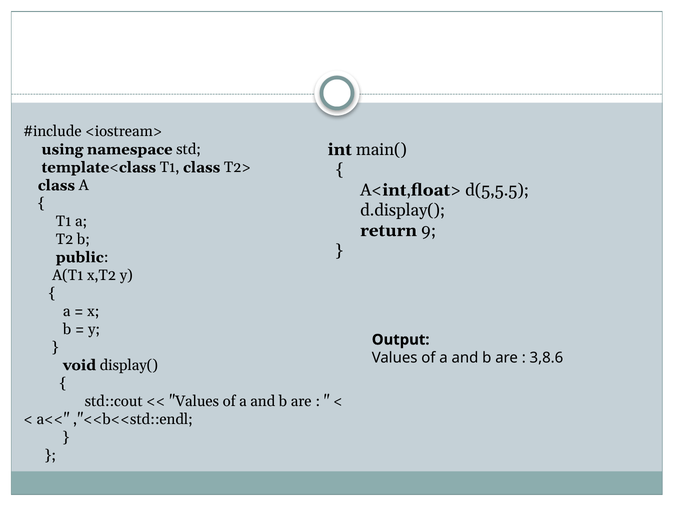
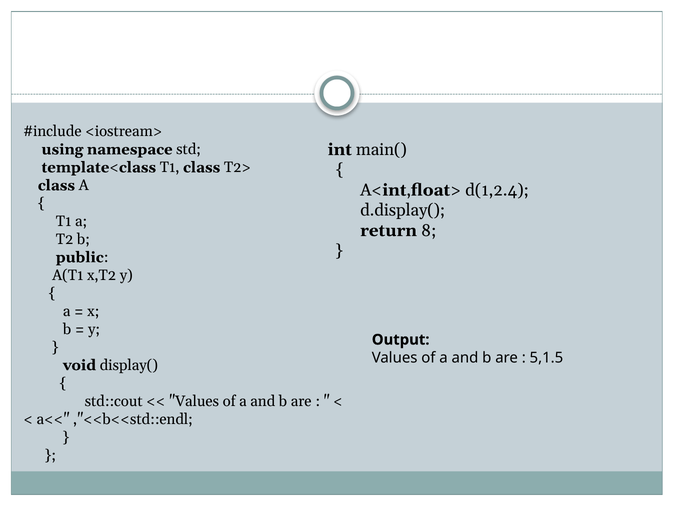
d(5,5.5: d(5,5.5 -> d(1,2.4 (497, 190)
9: 9 -> 8 (429, 230)
3,8.6: 3,8.6 -> 5,1.5 (546, 357)
